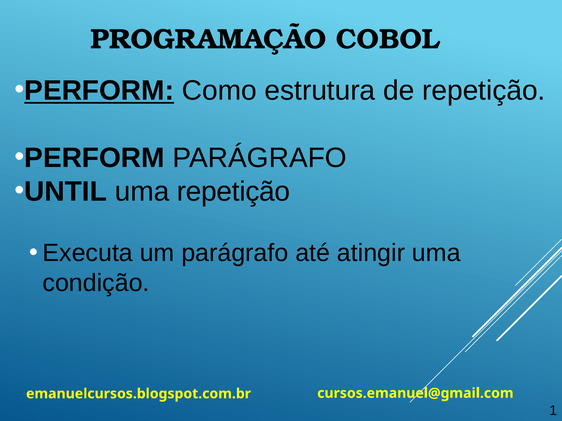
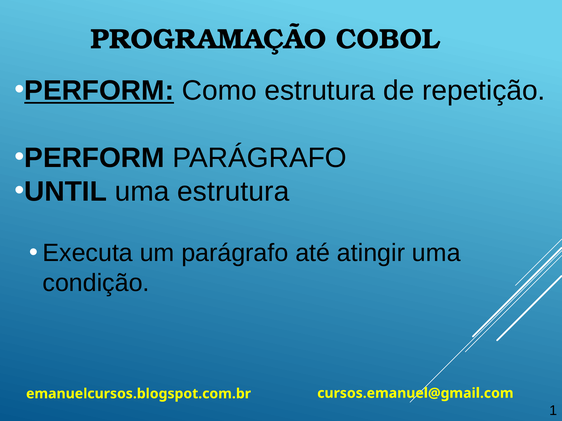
uma repetição: repetição -> estrutura (233, 192)
